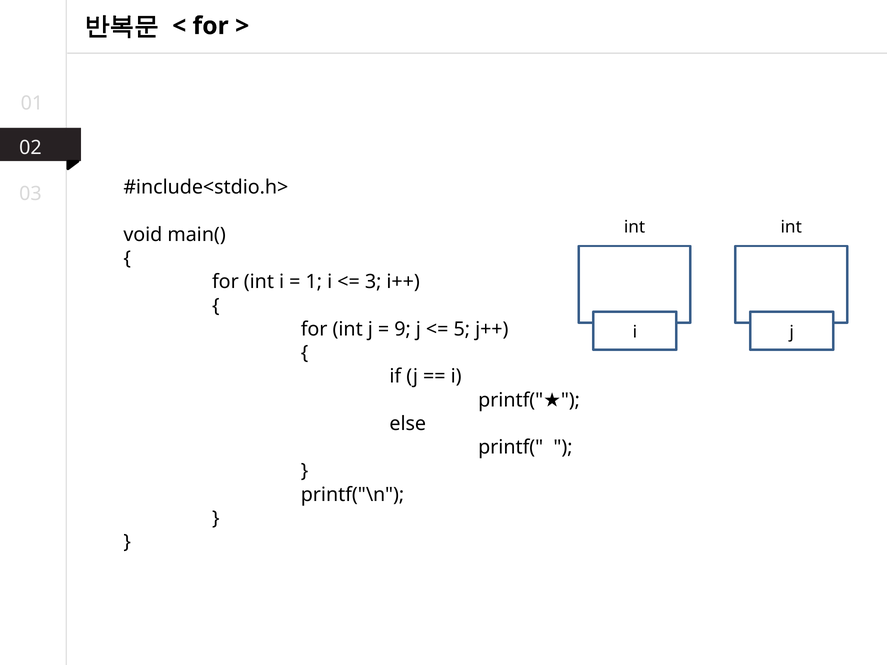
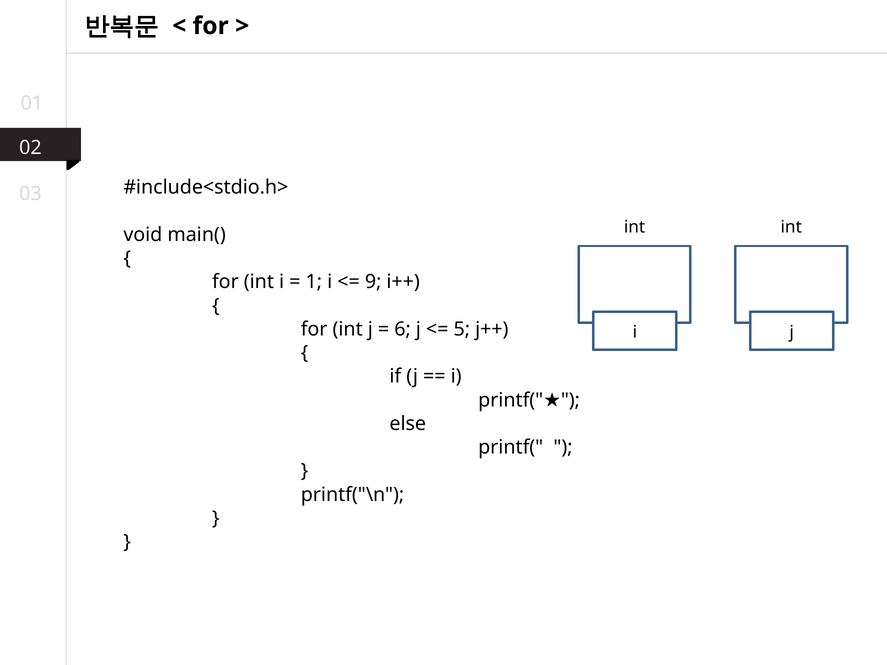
3: 3 -> 9 (373, 282)
9: 9 -> 6 (403, 329)
